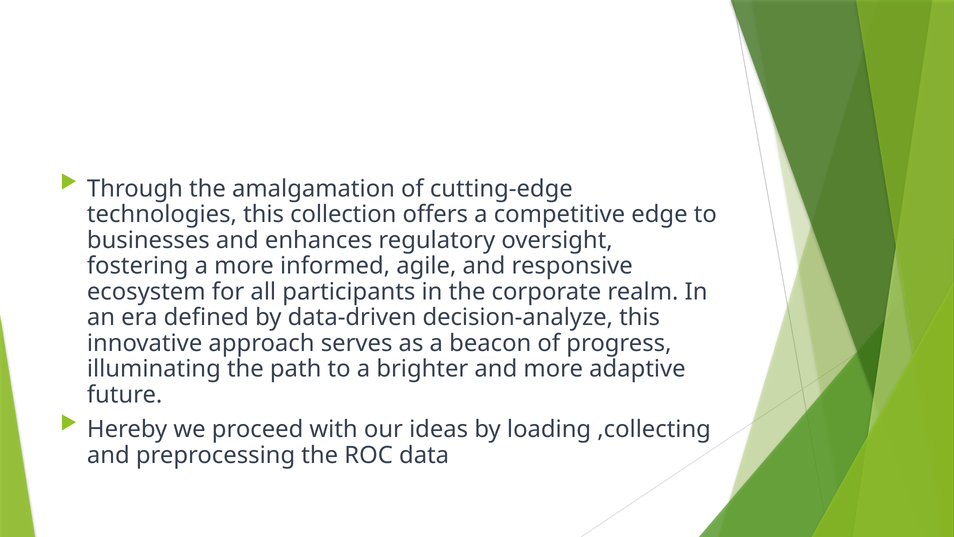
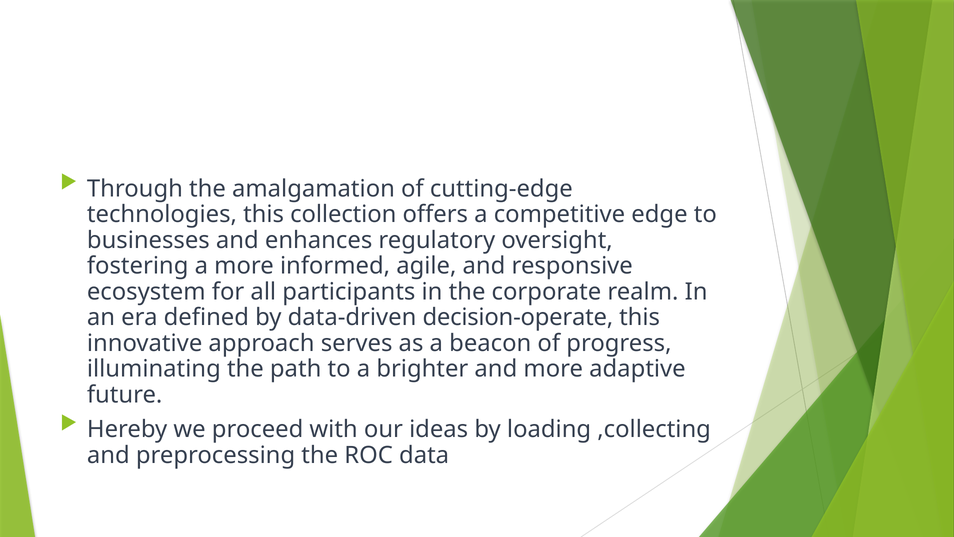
decision-analyze: decision-analyze -> decision-operate (518, 317)
